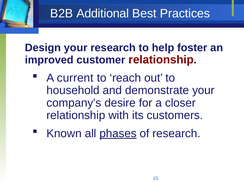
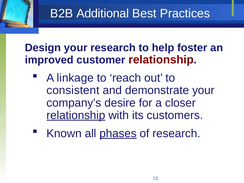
current: current -> linkage (75, 78)
household: household -> consistent (73, 90)
relationship underline: none -> present (76, 115)
